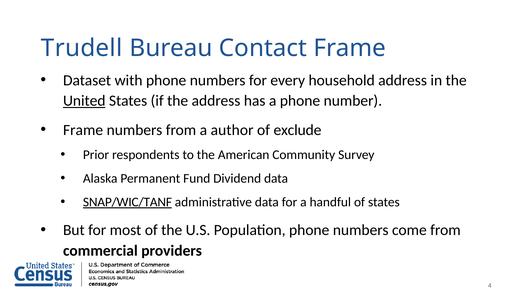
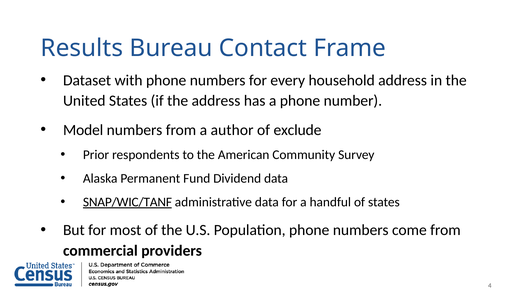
Trudell: Trudell -> Results (82, 48)
United underline: present -> none (84, 101)
Frame: Frame -> Model (83, 130)
